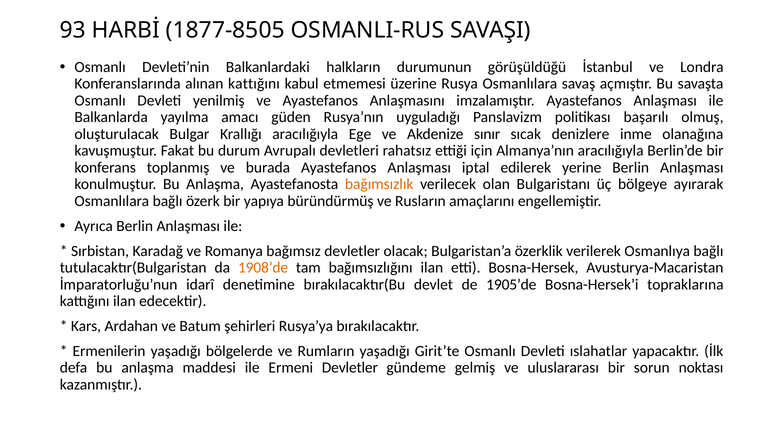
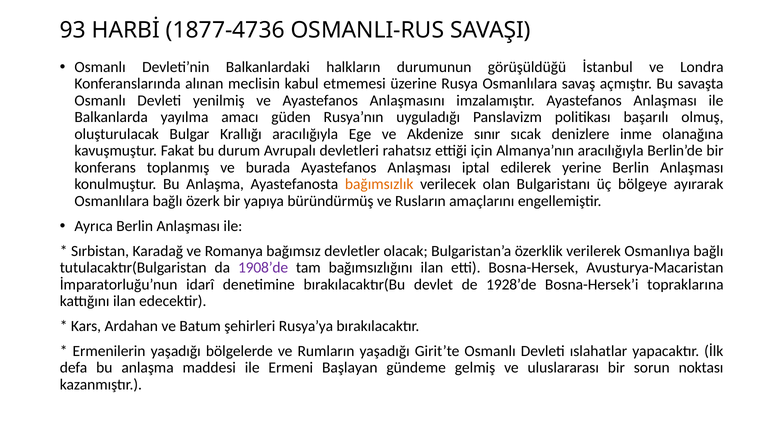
1877-8505: 1877-8505 -> 1877-4736 (225, 30)
alınan kattığını: kattığını -> meclisin (254, 84)
1908’de colour: orange -> purple (263, 268)
1905’de: 1905’de -> 1928’de (511, 284)
Ermeni Devletler: Devletler -> Başlayan (350, 368)
